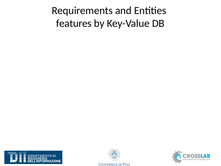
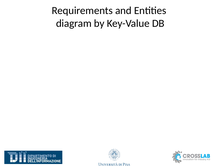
features: features -> diagram (74, 23)
